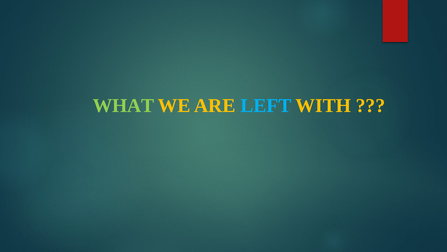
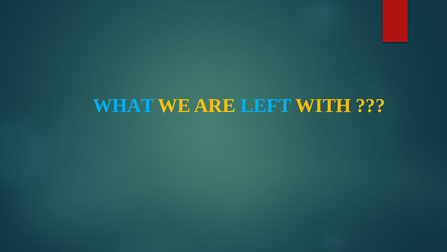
WHAT colour: light green -> light blue (123, 106)
